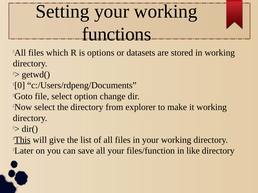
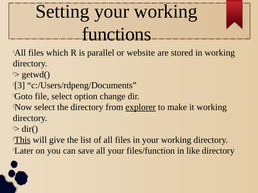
options: options -> parallel (101, 53)
datasets: datasets -> website (141, 53)
0: 0 -> 3 (20, 86)
explorer underline: none -> present (141, 107)
